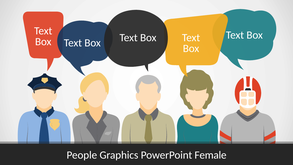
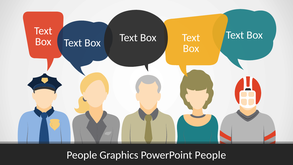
PowerPoint Female: Female -> People (210, 155)
